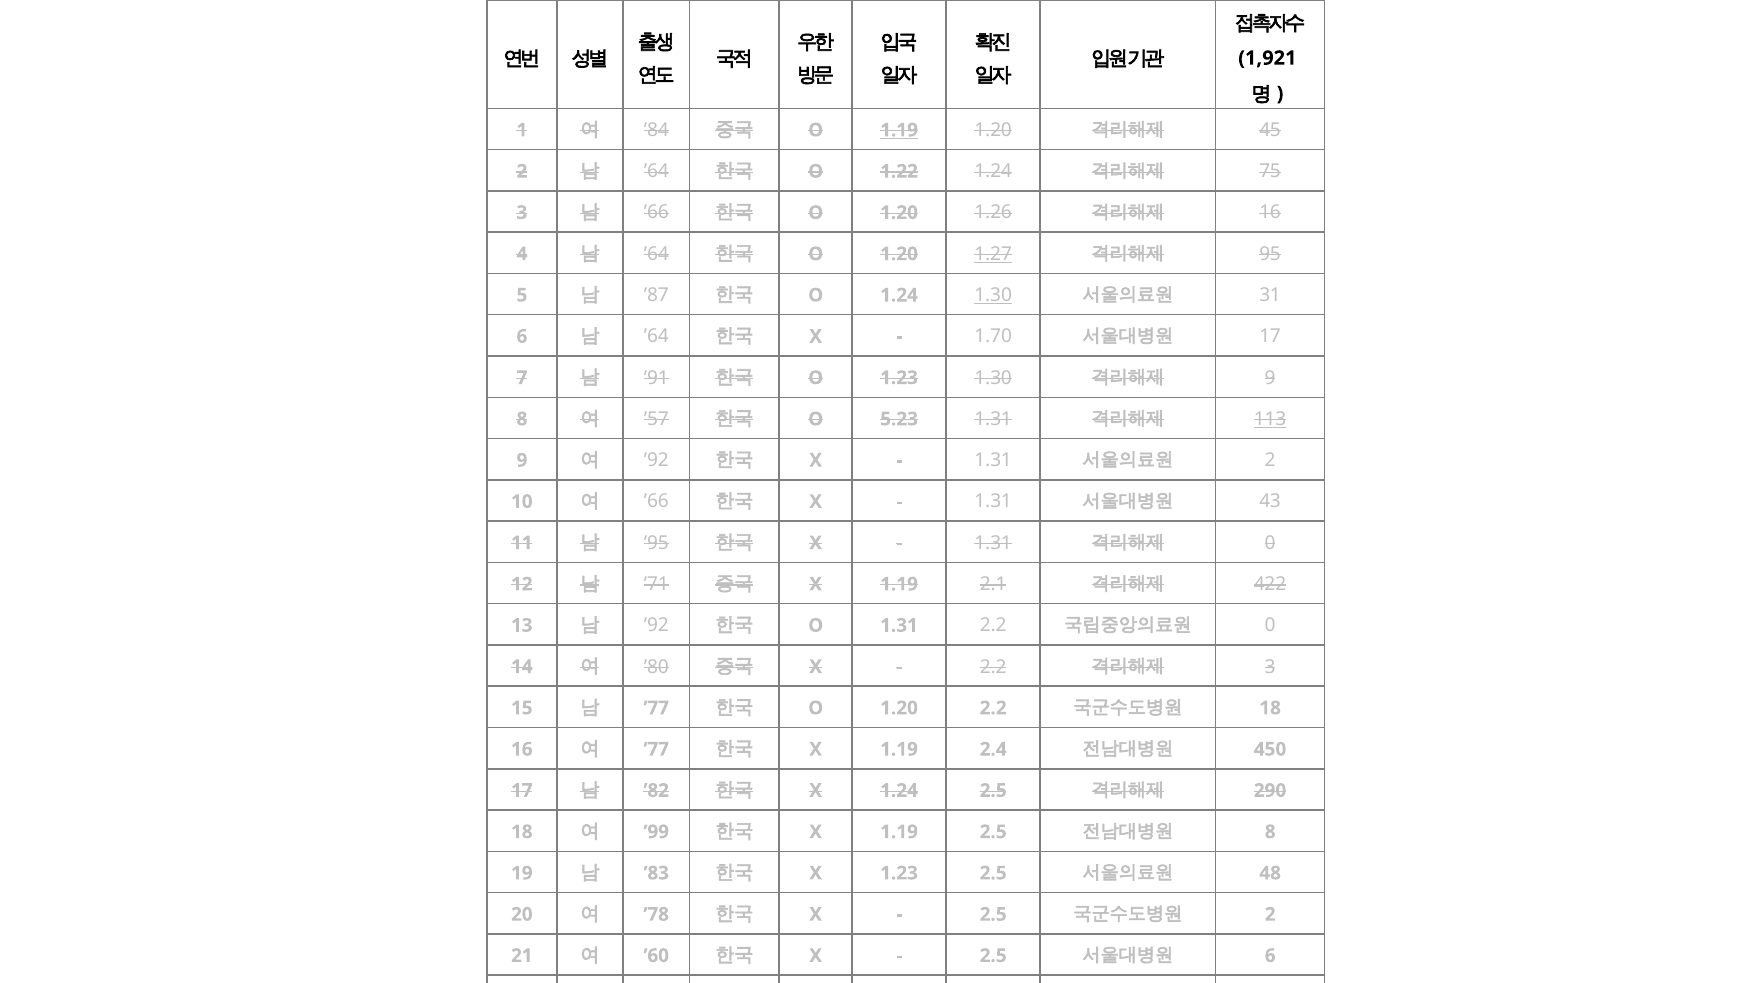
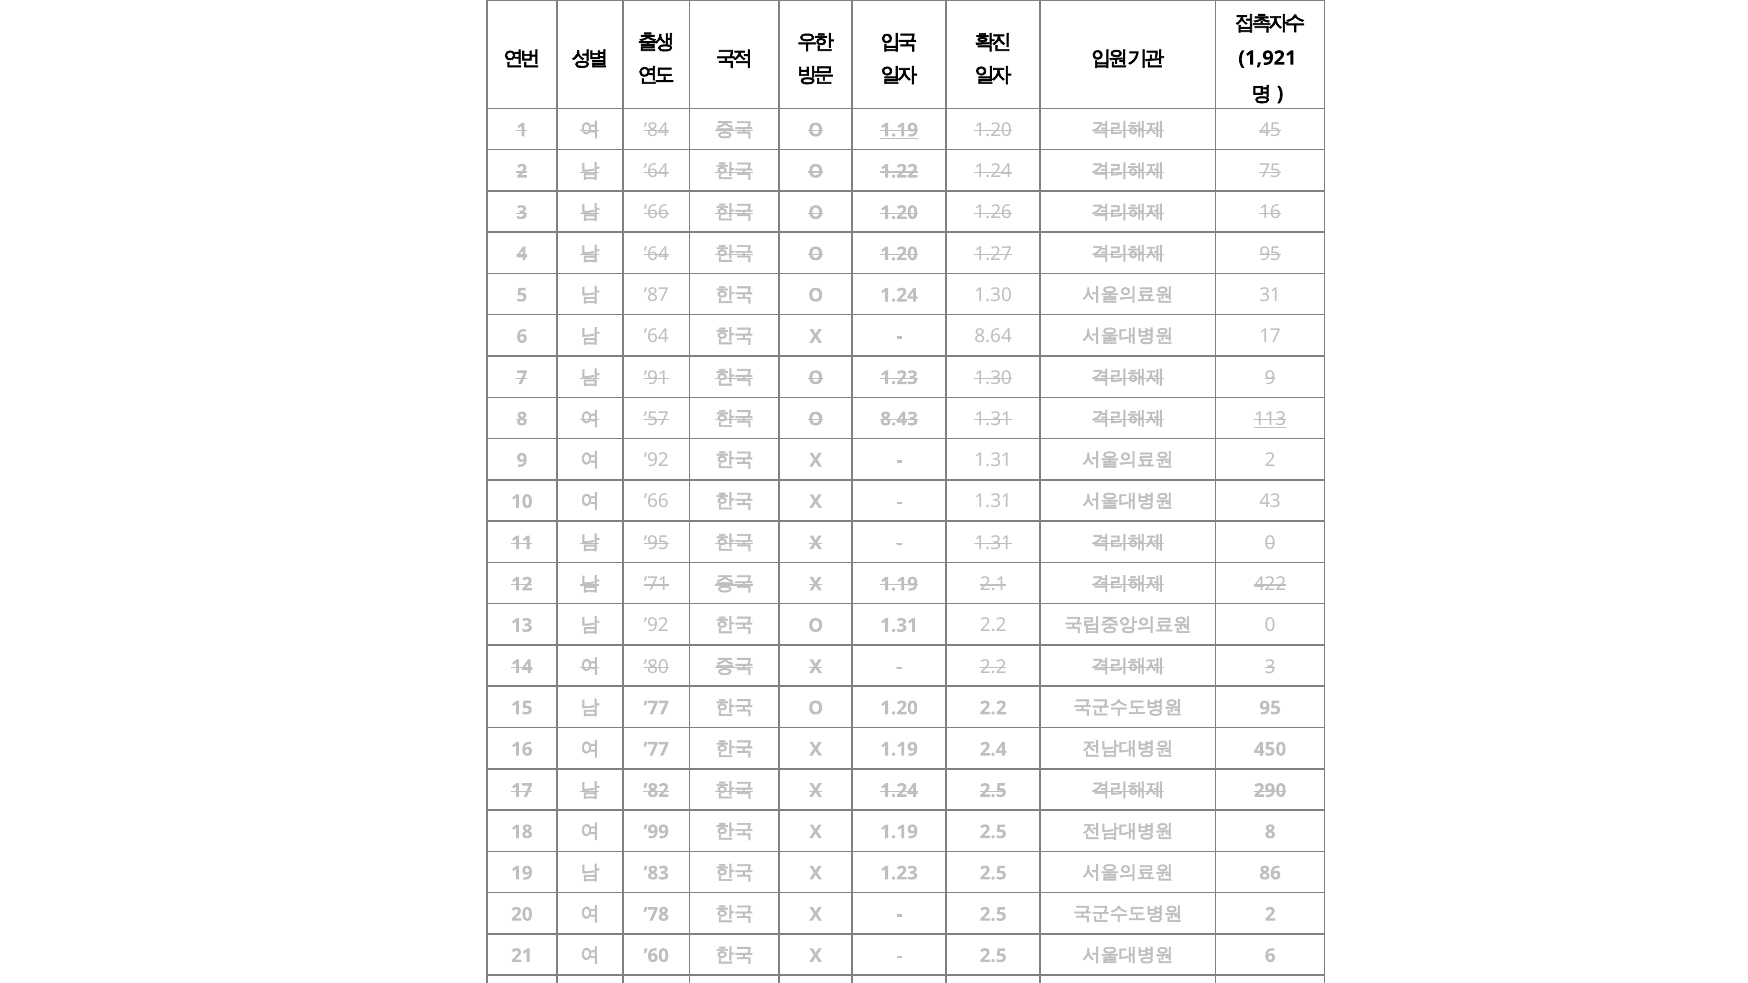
1.27 underline: present -> none (993, 254)
1.30 underline: present -> none (993, 295)
1.70: 1.70 -> 8.64 (993, 337)
5.23: 5.23 -> 8.43 (899, 419)
18: 18 -> 95 (1270, 708)
48: 48 -> 86 (1270, 873)
